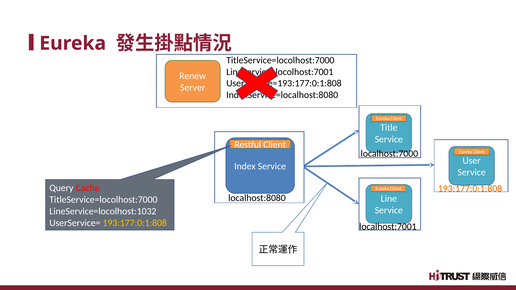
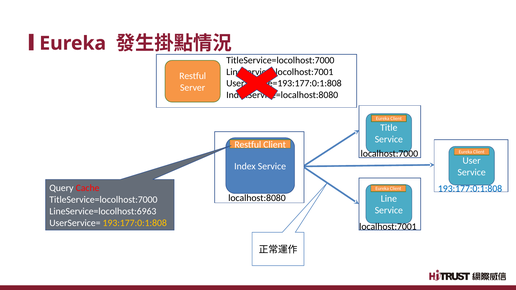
Renew: Renew -> Restful (193, 76)
193:177:0:1:808 colour: orange -> blue (470, 189)
LineService=locolhost:1032: LineService=locolhost:1032 -> LineService=locolhost:6963 (103, 211)
